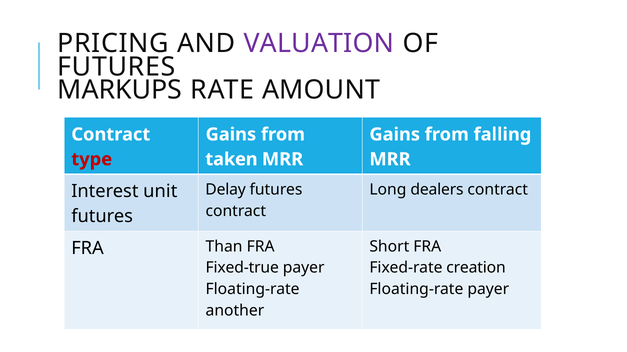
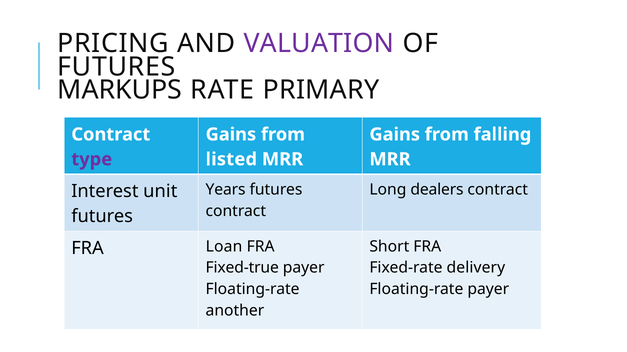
AMOUNT: AMOUNT -> PRIMARY (321, 90)
type colour: red -> purple (92, 160)
taken: taken -> listed (231, 160)
Delay: Delay -> Years (226, 190)
Than: Than -> Loan (224, 247)
creation: creation -> delivery (476, 268)
